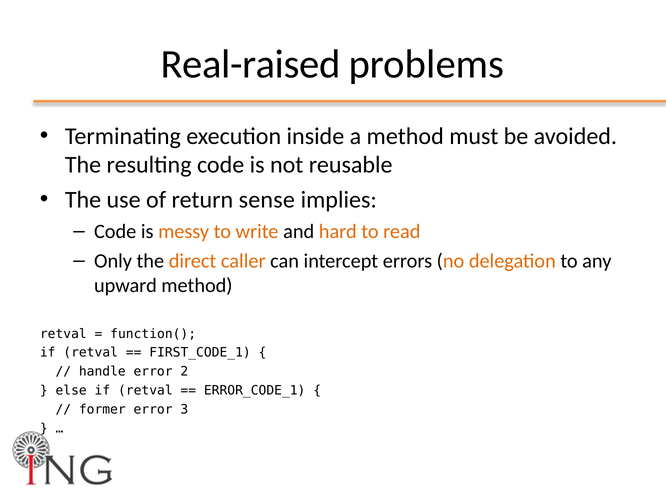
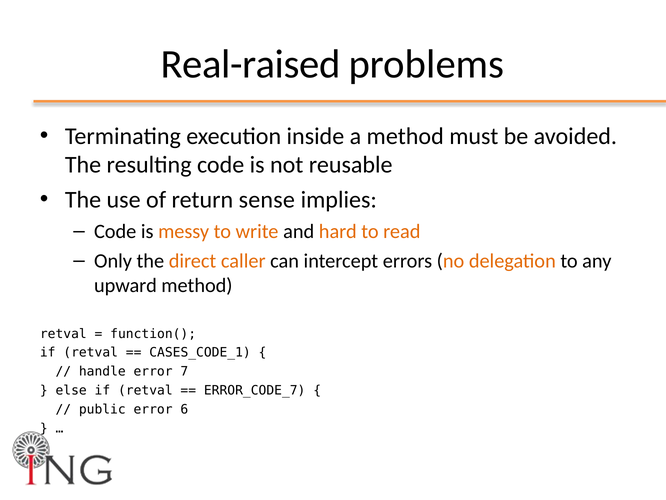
FIRST_CODE_1: FIRST_CODE_1 -> CASES_CODE_1 (200, 352)
2: 2 -> 7 (184, 371)
ERROR_CODE_1: ERROR_CODE_1 -> ERROR_CODE_7 (255, 390)
former: former -> public (102, 409)
3: 3 -> 6 (184, 409)
